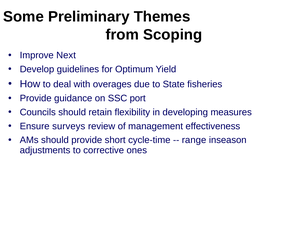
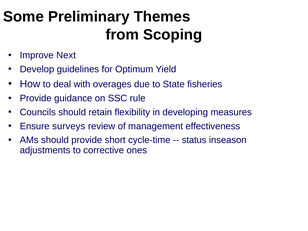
port: port -> rule (138, 98)
range: range -> status (194, 140)
